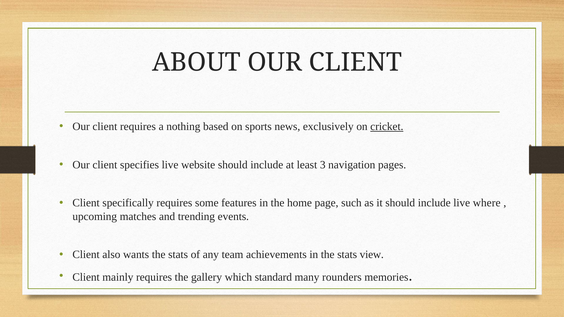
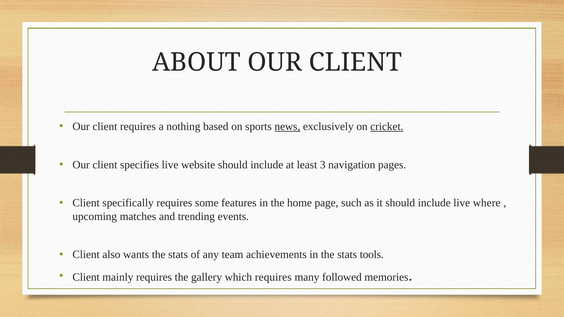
news underline: none -> present (287, 127)
view: view -> tools (372, 255)
which standard: standard -> requires (273, 278)
rounders: rounders -> followed (342, 278)
